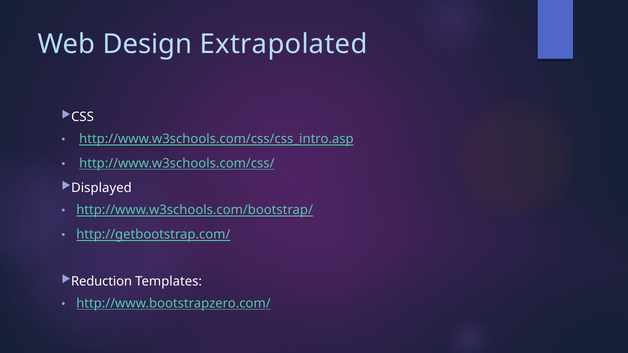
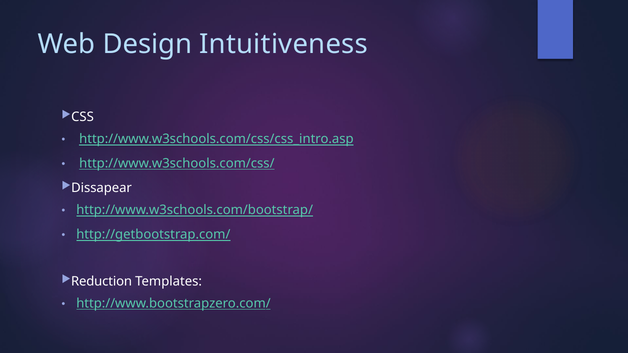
Extrapolated: Extrapolated -> Intuitiveness (284, 44)
Displayed: Displayed -> Dissapear (102, 188)
